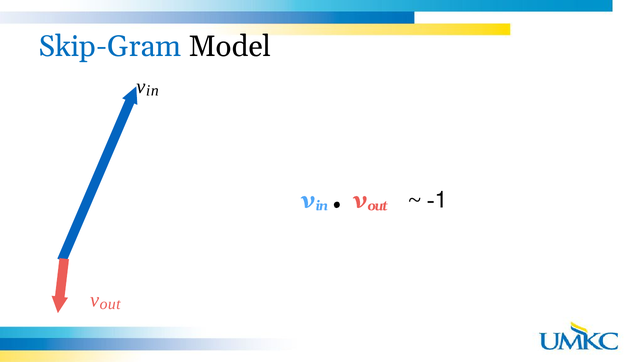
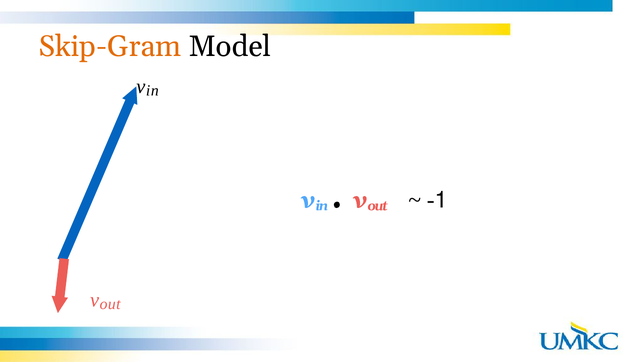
Skip-Gram colour: blue -> orange (110, 47)
